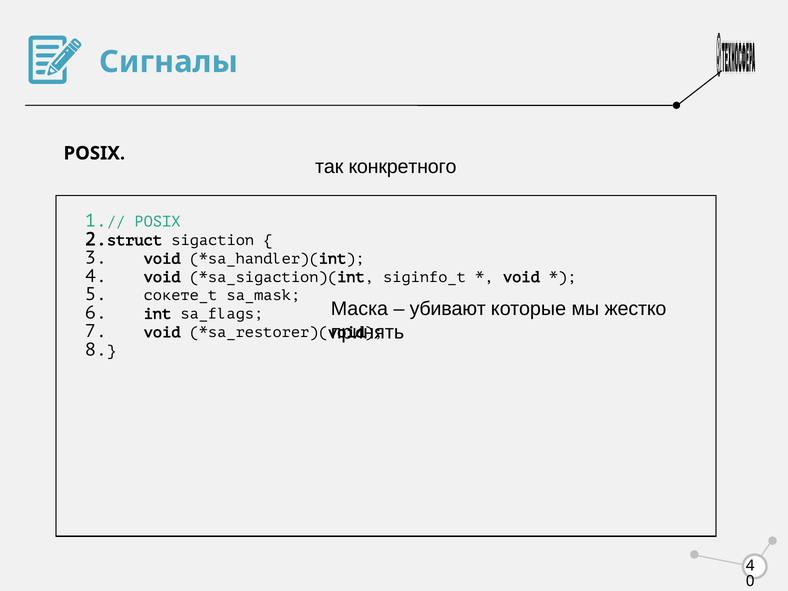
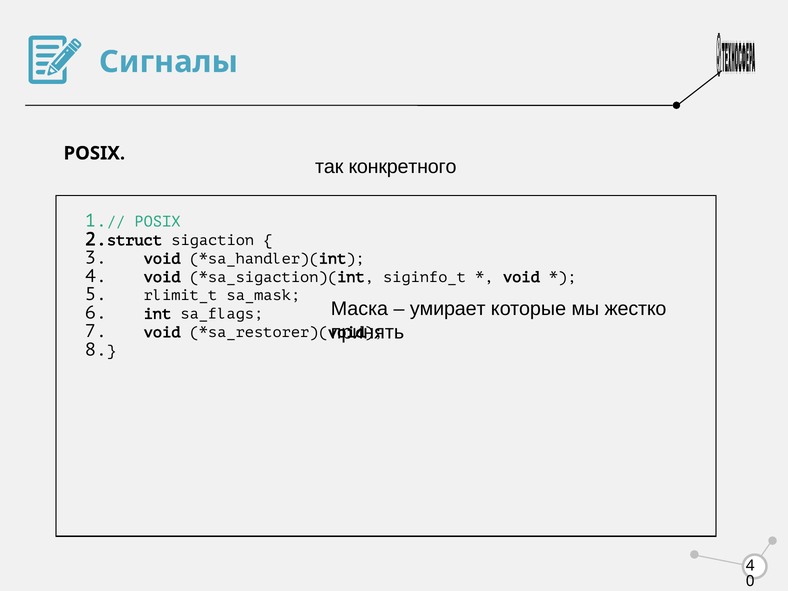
сокете_t: сокете_t -> rlimit_t (180, 295)
убивают: убивают -> умирает (448, 309)
